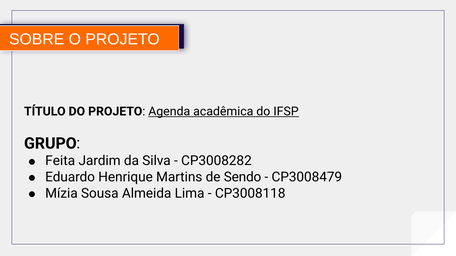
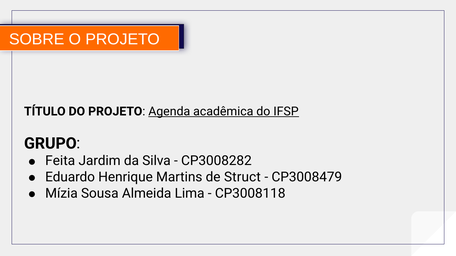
Sendo: Sendo -> Struct (242, 177)
